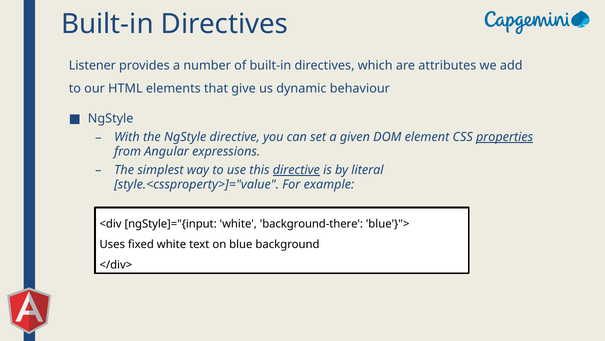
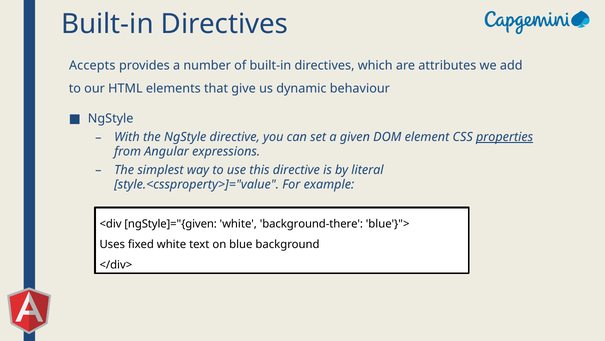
Listener: Listener -> Accepts (92, 66)
directive underline: present -> none (296, 170)
ngStyle]="{input: ngStyle]="{input -> ngStyle]="{given (171, 224)
